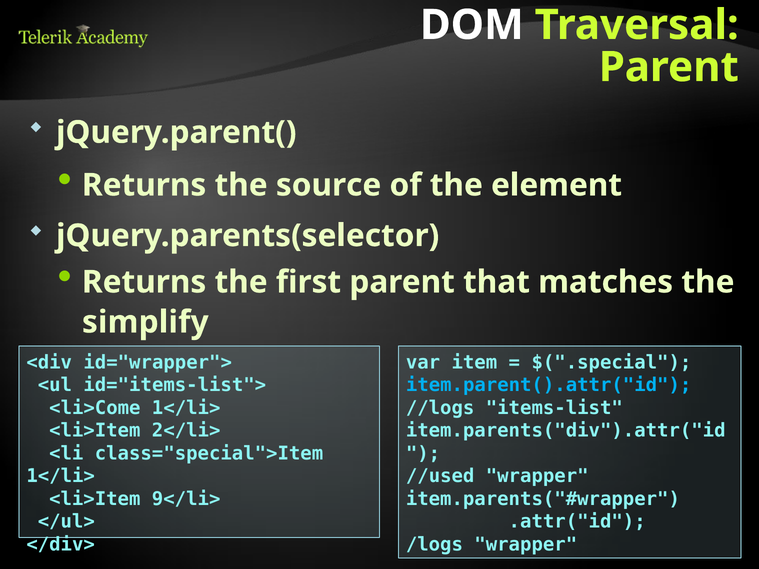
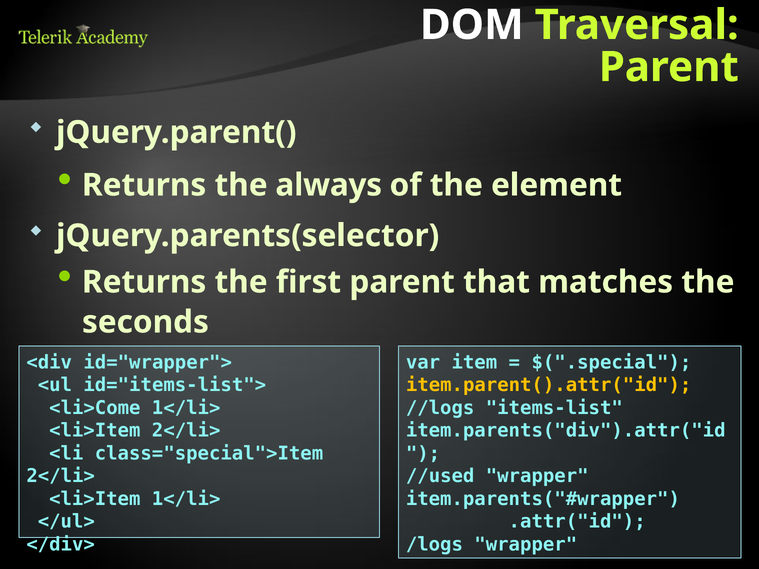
source: source -> always (329, 185)
simplify: simplify -> seconds (145, 322)
item.parent().attr("id colour: light blue -> yellow (549, 385)
1</li>: 1</li> -> 2</li> (61, 476)
<li>Item 9</li>: 9</li> -> 1</li> (186, 499)
